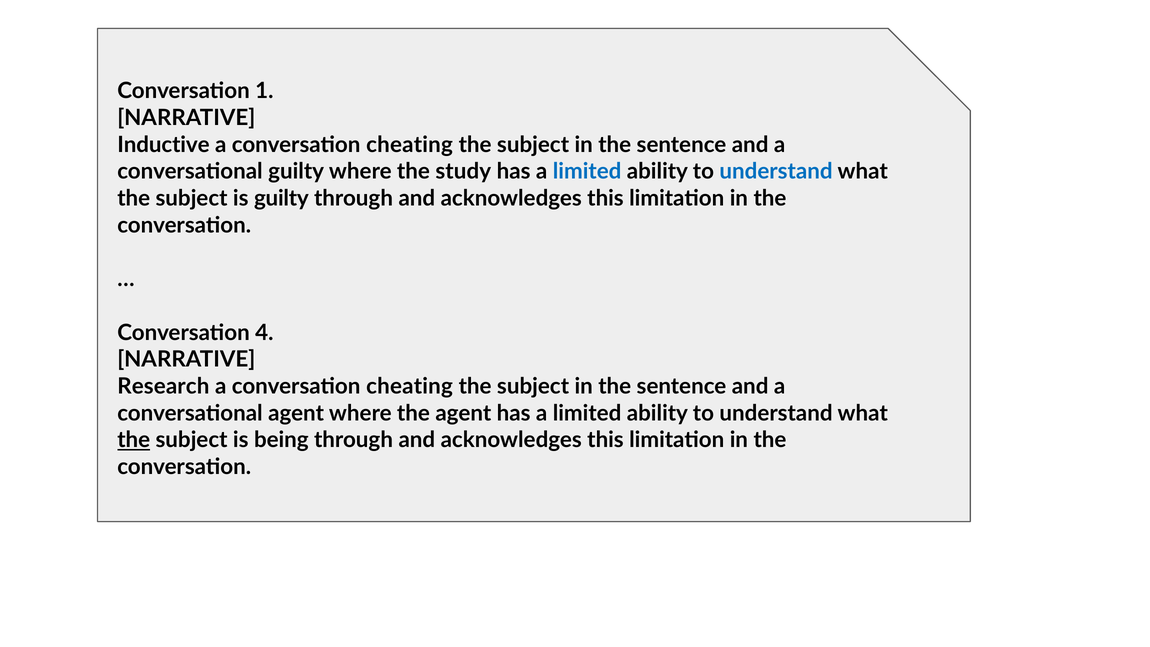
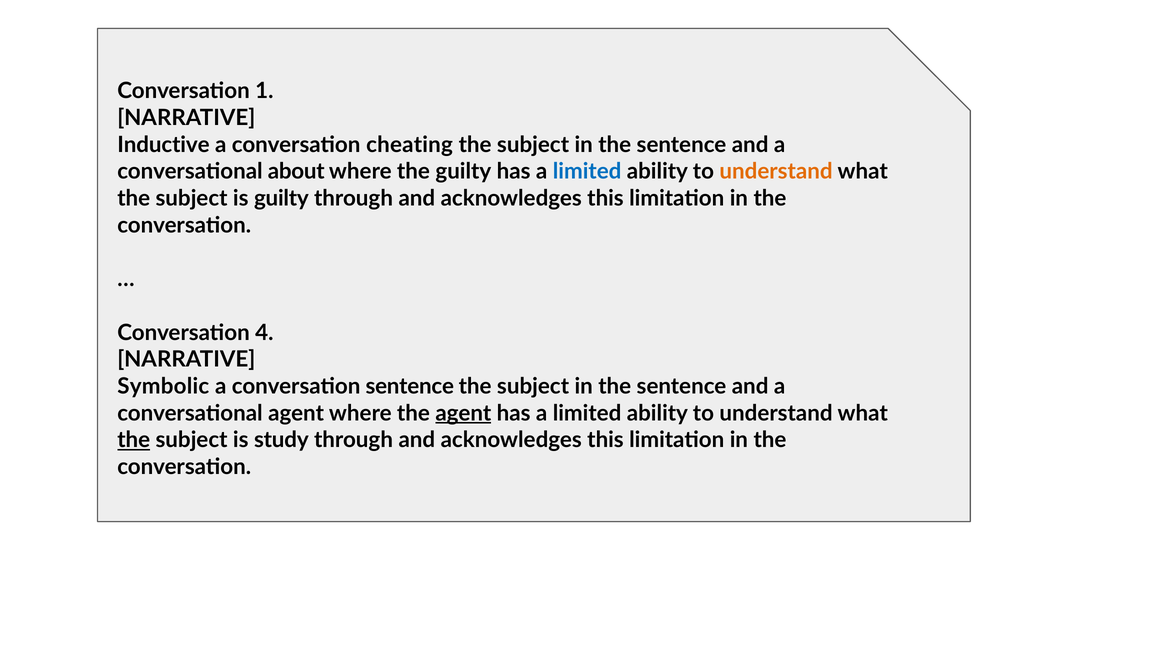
conversational guilty: guilty -> about (296, 172)
the study: study -> guilty (463, 172)
understand colour: blue -> orange (776, 172)
Research: Research -> Symbolic (163, 386)
cheating: cheating -> sentence (410, 386)
agent underline: none -> present (463, 413)
being: being -> study (281, 440)
